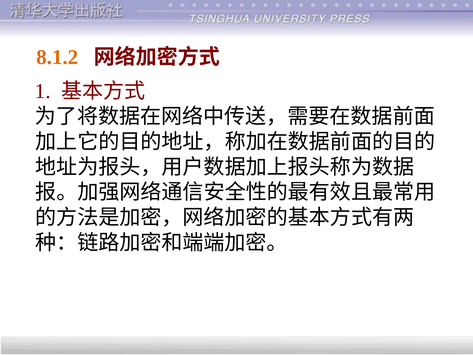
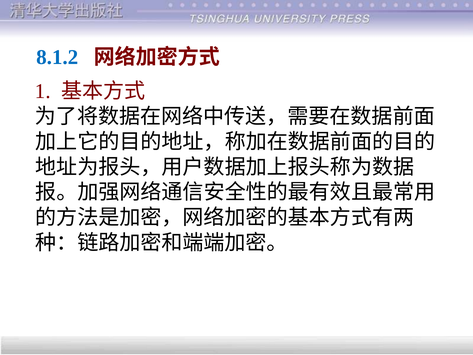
8.1.2 colour: orange -> blue (57, 57)
